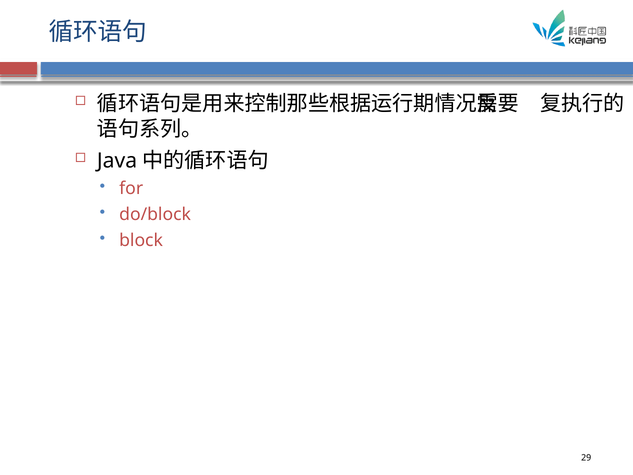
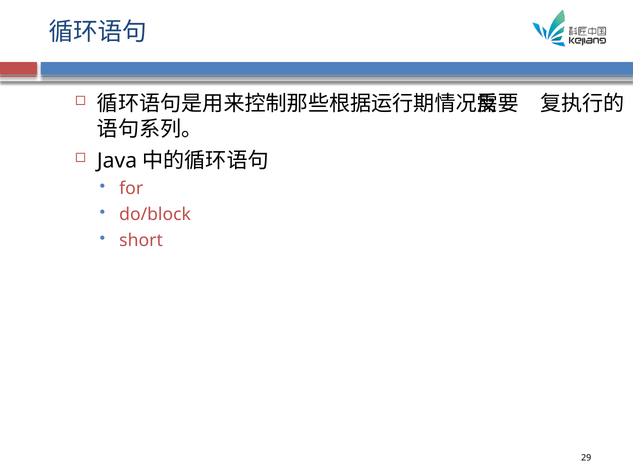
block: block -> short (141, 240)
